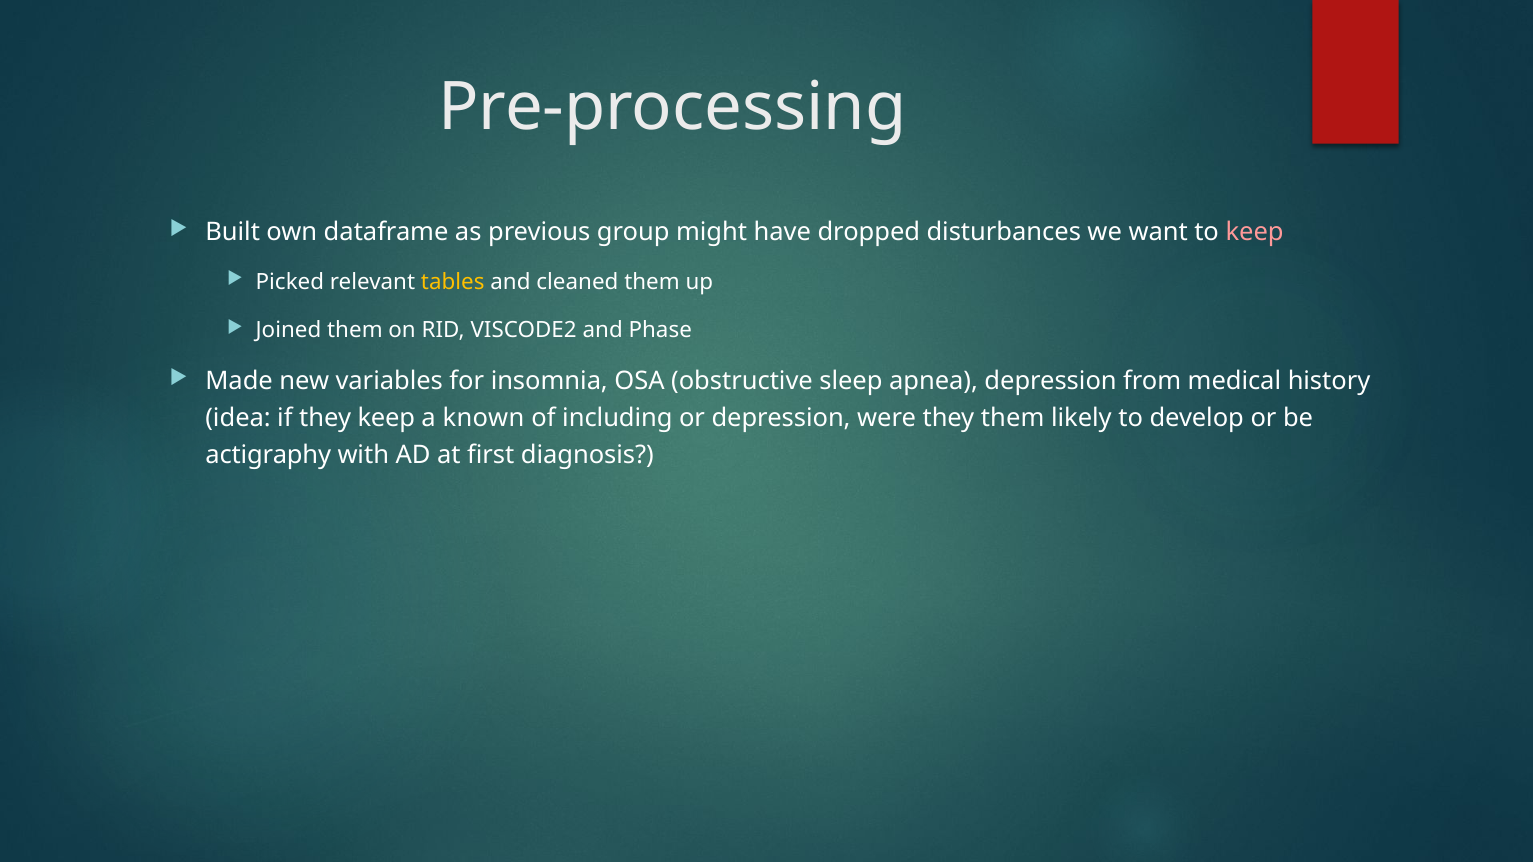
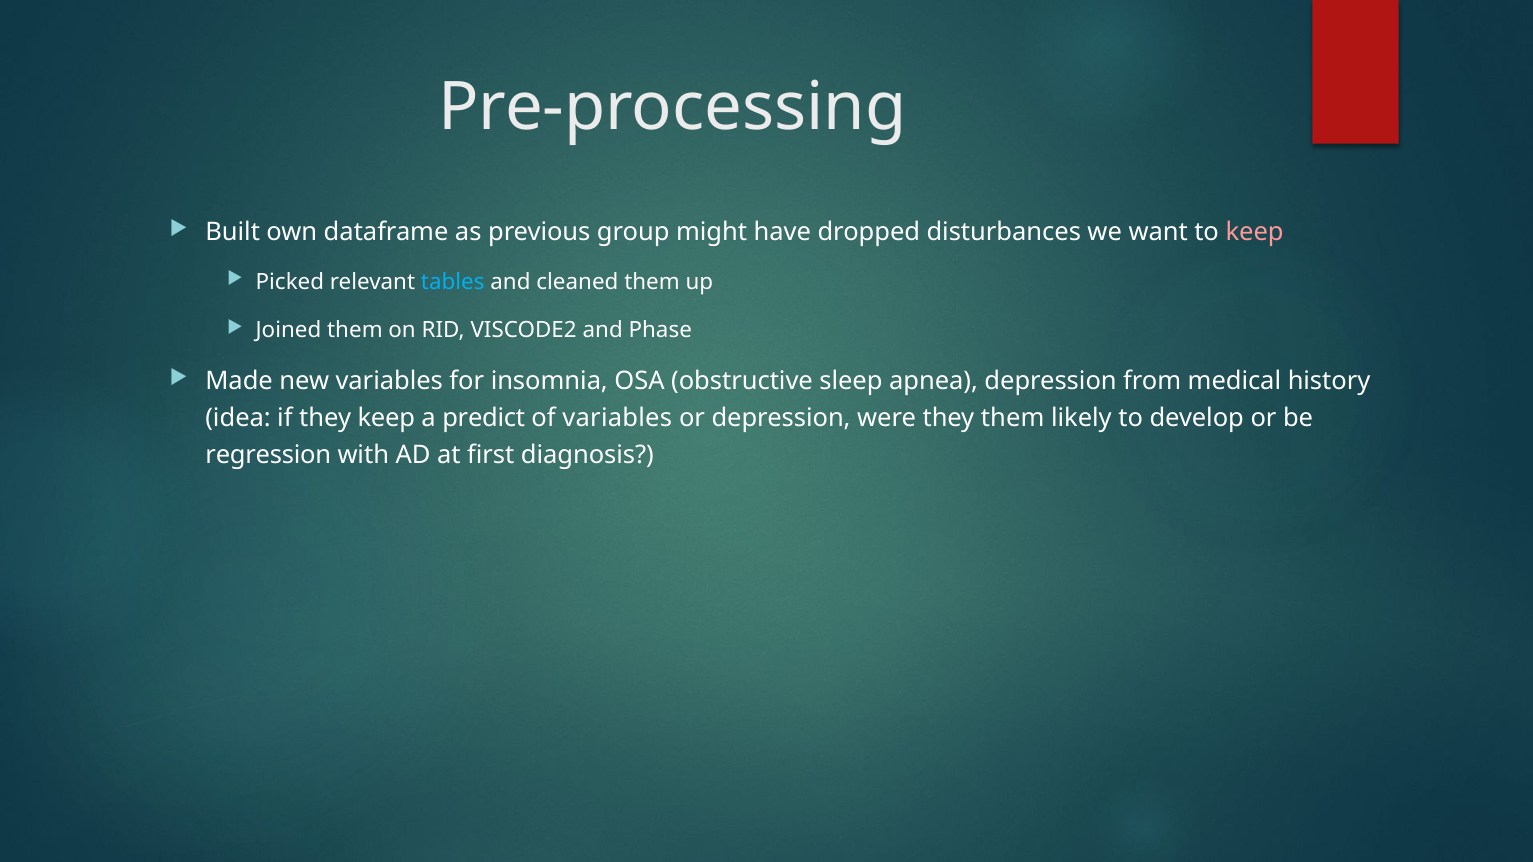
tables colour: yellow -> light blue (453, 282)
known: known -> predict (484, 418)
of including: including -> variables (617, 418)
actigraphy: actigraphy -> regression (268, 455)
